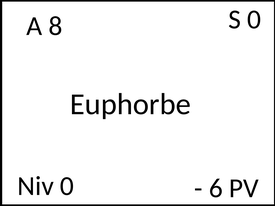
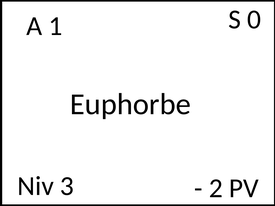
8: 8 -> 1 (55, 26)
Niv 0: 0 -> 3 (67, 186)
6: 6 -> 2 (216, 188)
